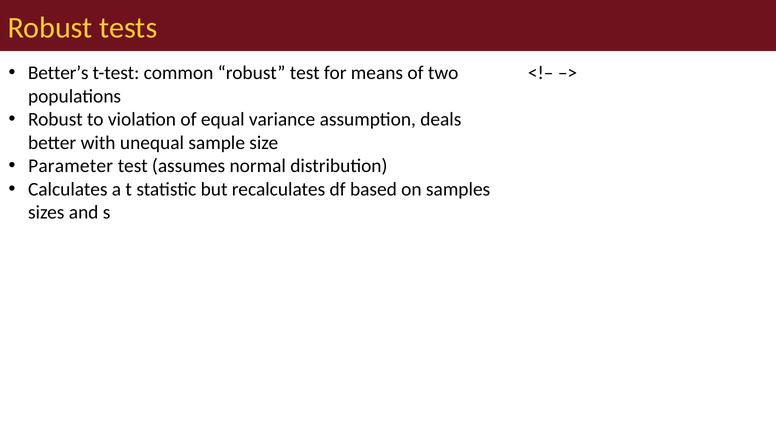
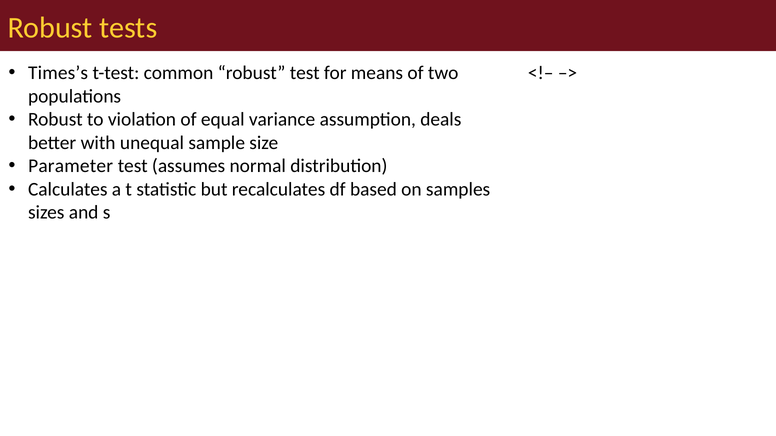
Better’s: Better’s -> Times’s (58, 73)
